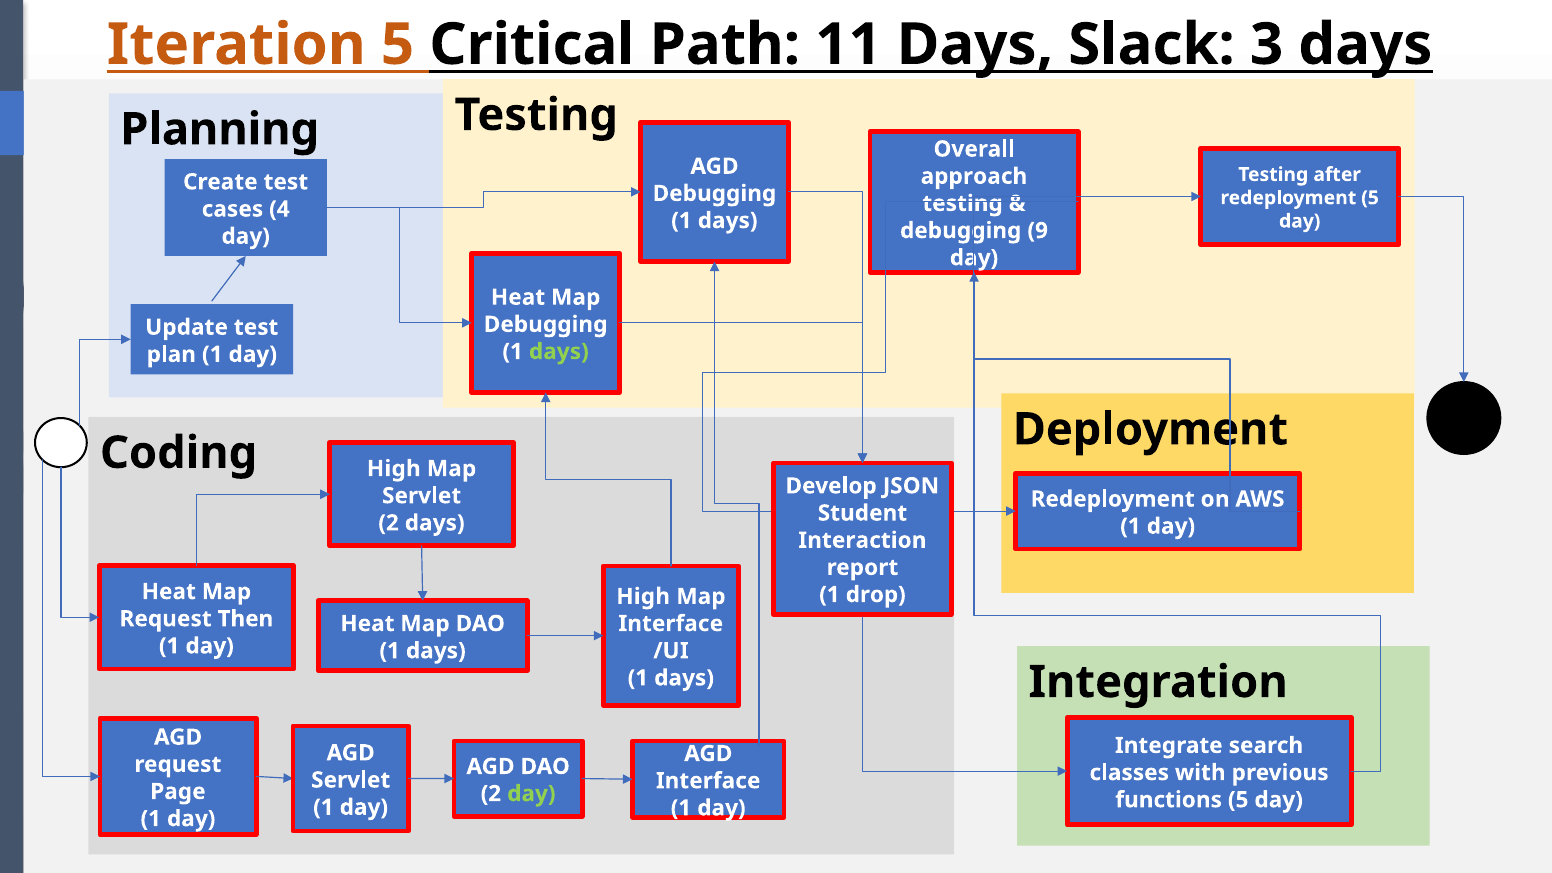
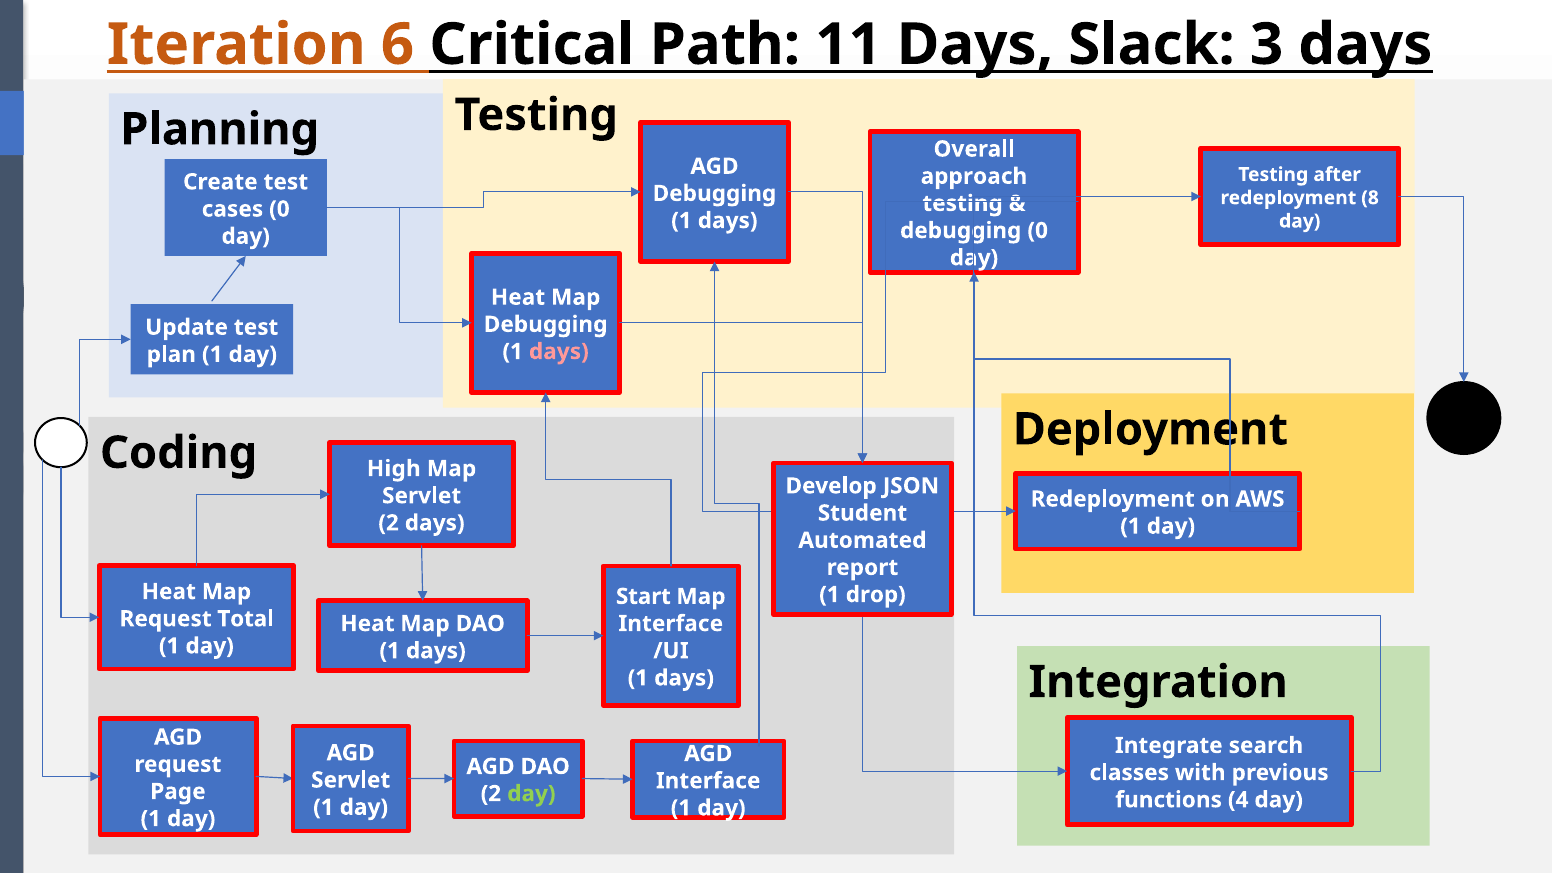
Iteration 5: 5 -> 6 (398, 45)
redeployment 5: 5 -> 8 (1370, 198)
cases 4: 4 -> 0 (279, 209)
debugging 9: 9 -> 0 (1038, 231)
days colour: light green -> pink (559, 352)
Interaction: Interaction -> Automated (862, 540)
High: High -> Start (643, 596)
Then: Then -> Total (245, 619)
functions 5: 5 -> 4 (1238, 800)
